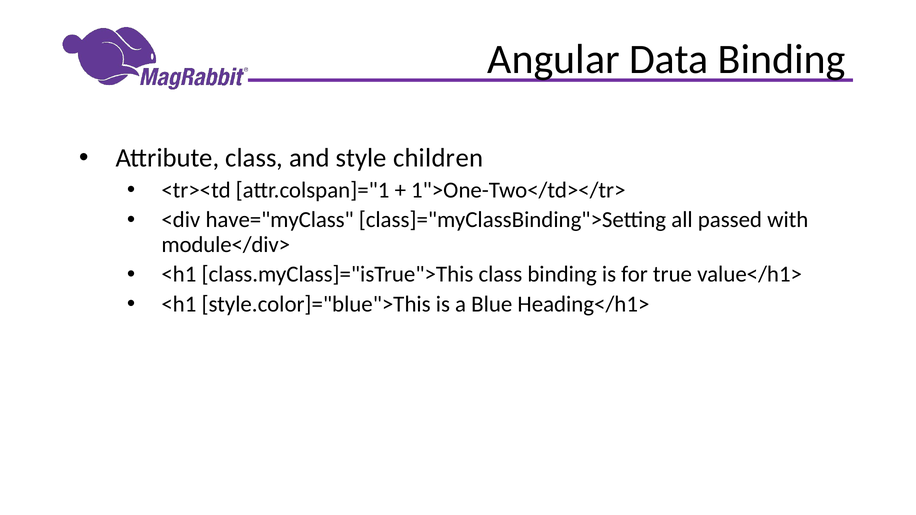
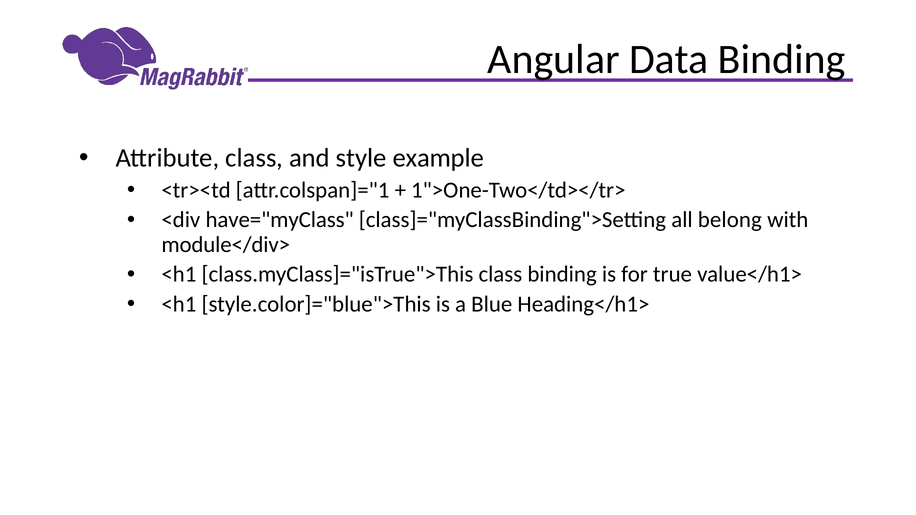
children: children -> example (438, 158)
passed: passed -> belong (730, 220)
